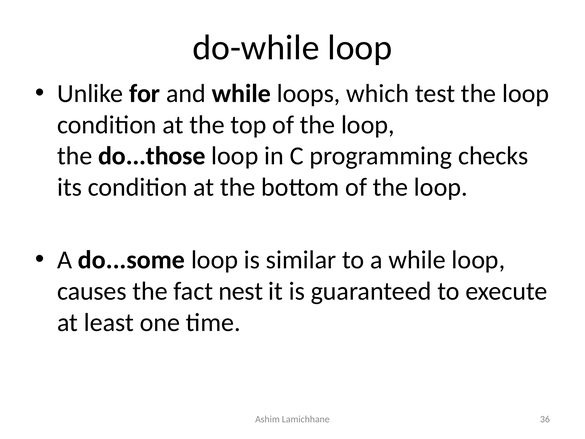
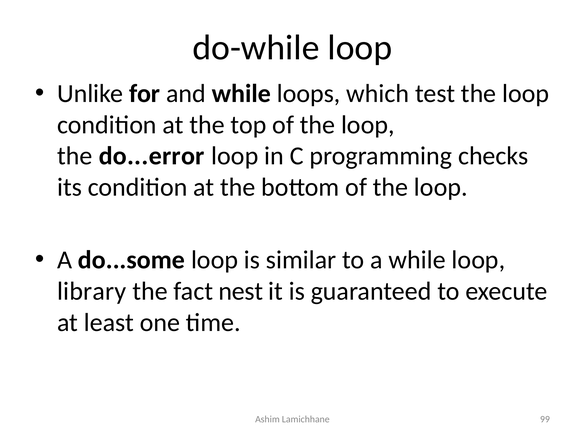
do...those: do...those -> do...error (152, 156)
causes: causes -> library (92, 291)
36: 36 -> 99 (545, 419)
